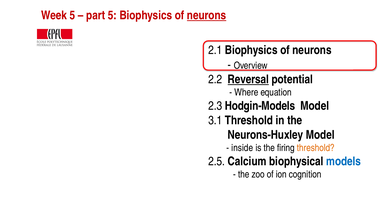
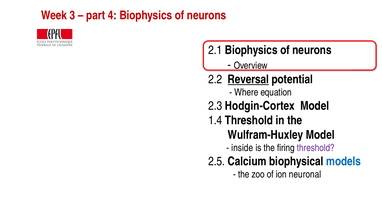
Week 5: 5 -> 3 (72, 15)
part 5: 5 -> 4 (112, 15)
neurons underline: present -> none (207, 15)
Hodgin-Models: Hodgin-Models -> Hodgin-Cortex (260, 106)
3.1: 3.1 -> 1.4 (215, 120)
Neurons-Huxley: Neurons-Huxley -> Wulfram-Huxley (265, 135)
threshold colour: orange -> purple (316, 148)
cognition: cognition -> neuronal (305, 174)
